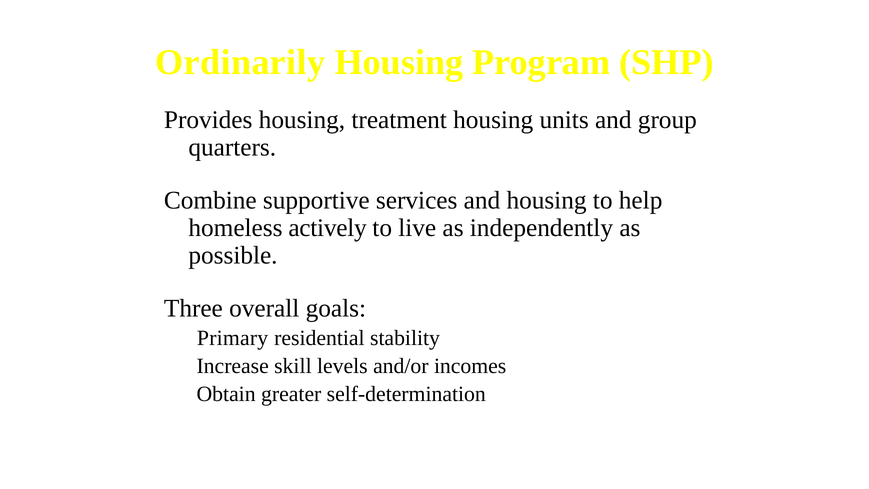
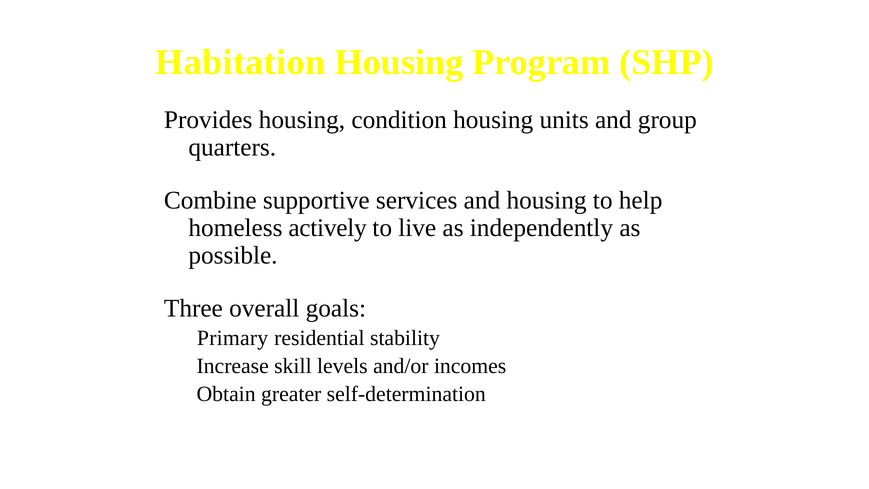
Ordinarily: Ordinarily -> Habitation (240, 62)
treatment: treatment -> condition (399, 120)
